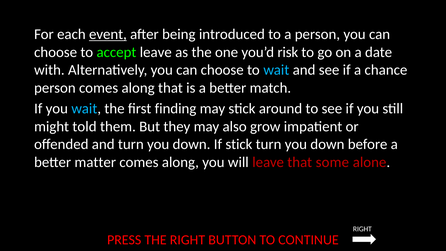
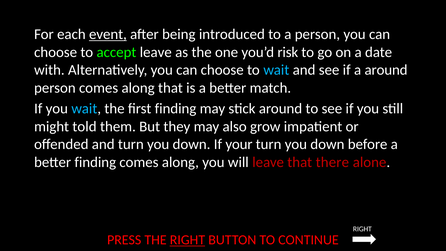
a chance: chance -> around (386, 70)
If stick: stick -> your (239, 144)
better matter: matter -> finding (95, 162)
some: some -> there (332, 162)
RIGHT underline: none -> present (187, 240)
